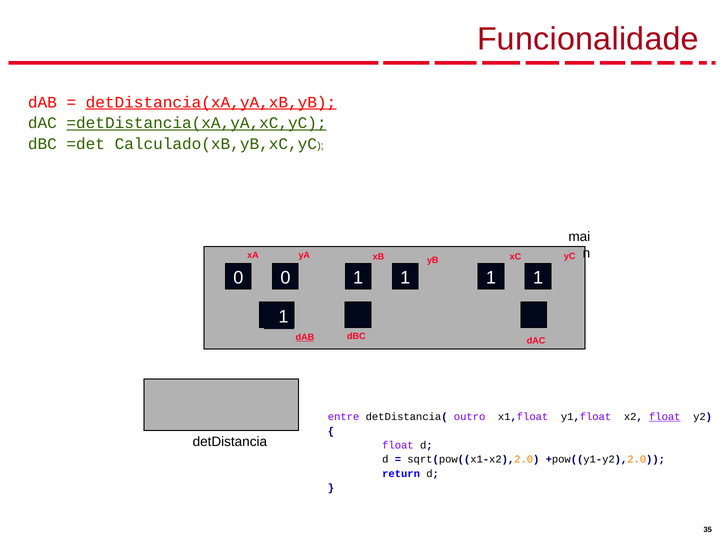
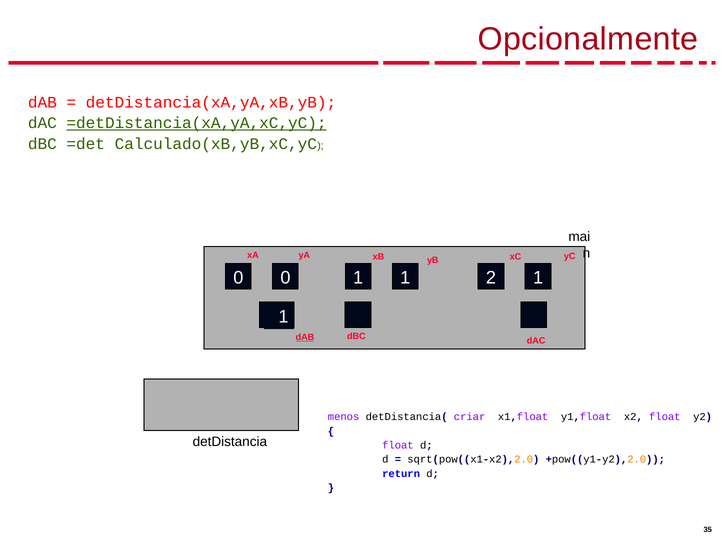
Funcionalidade: Funcionalidade -> Opcionalmente (588, 39)
detDistancia(xA,yA,xB,yB underline: present -> none (211, 102)
1: 1 -> 2 (491, 278)
entre: entre -> menos (344, 417)
outro: outro -> criar (470, 417)
float underline: present -> none (665, 417)
